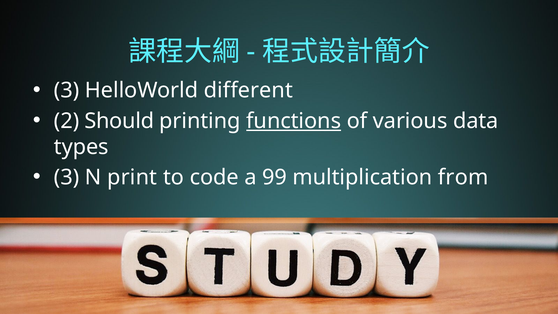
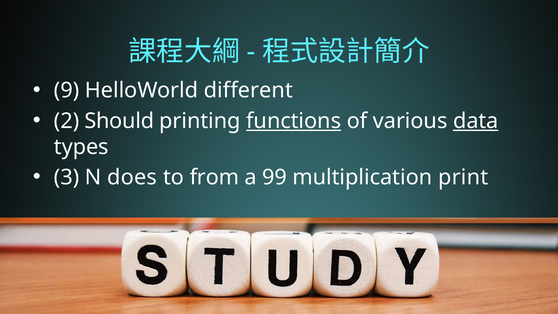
3: 3 -> 9 (67, 90)
data underline: none -> present (476, 121)
print: print -> does (132, 177)
code: code -> from (214, 177)
from: from -> print (463, 177)
